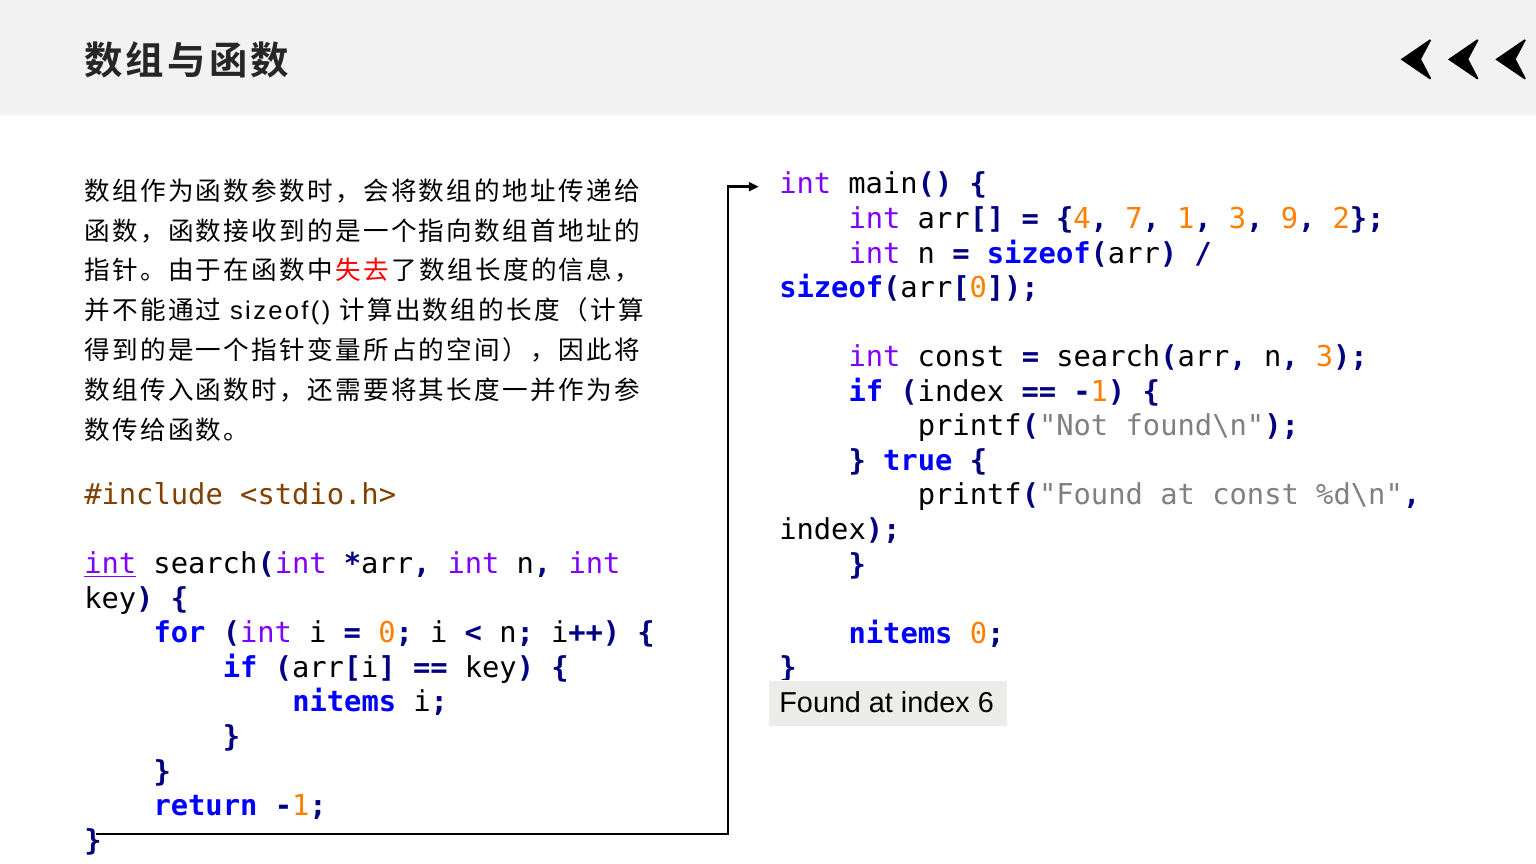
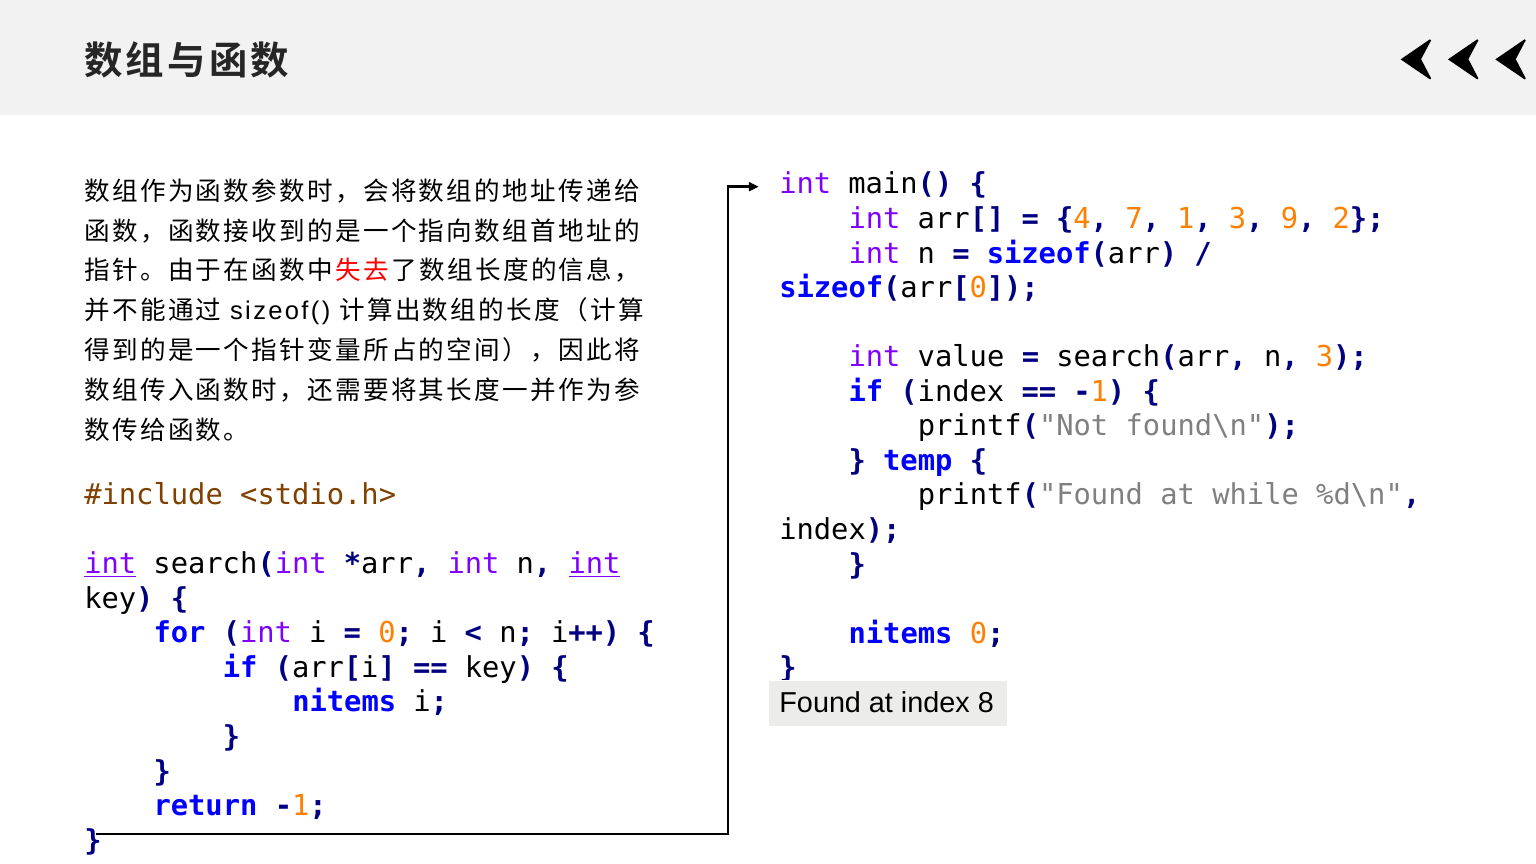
int const: const -> value (961, 357)
true: true -> temp (918, 461)
at const: const -> while (1256, 495)
int underline: none -> present (595, 564)
6: 6 -> 8 (986, 703)
